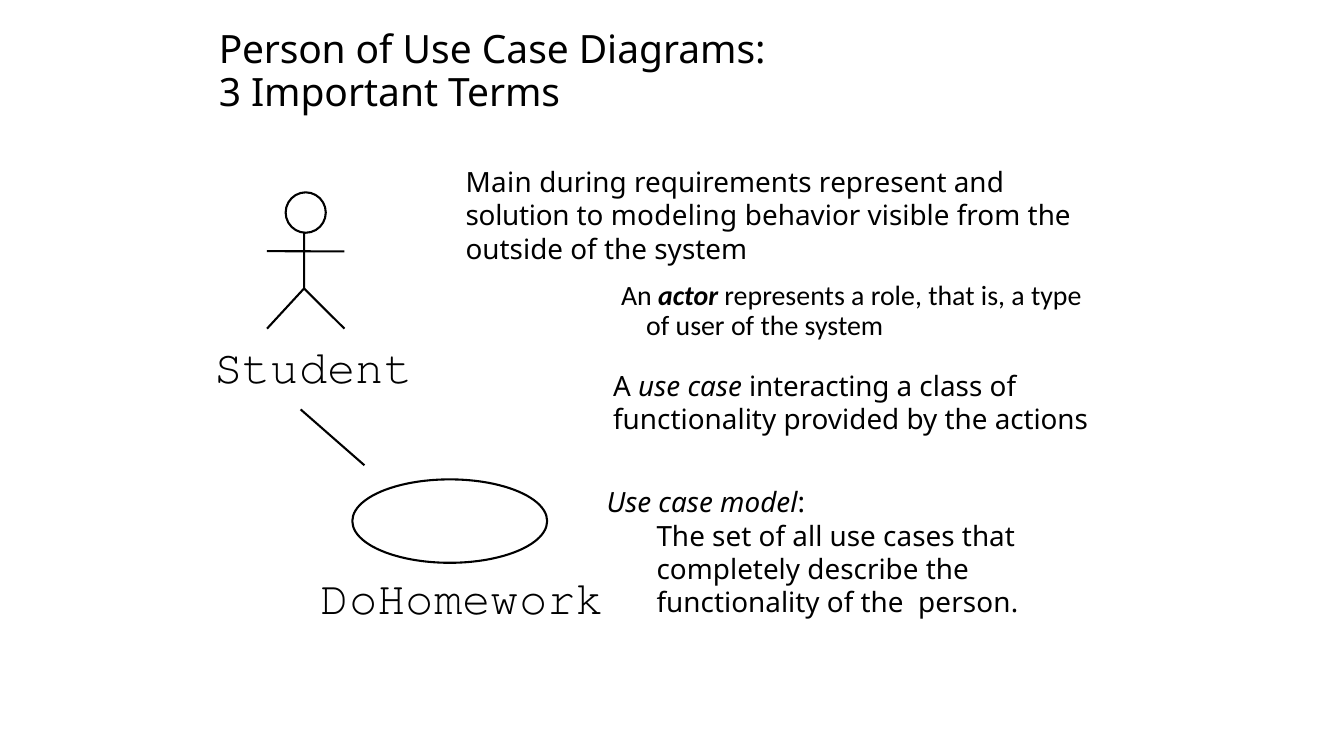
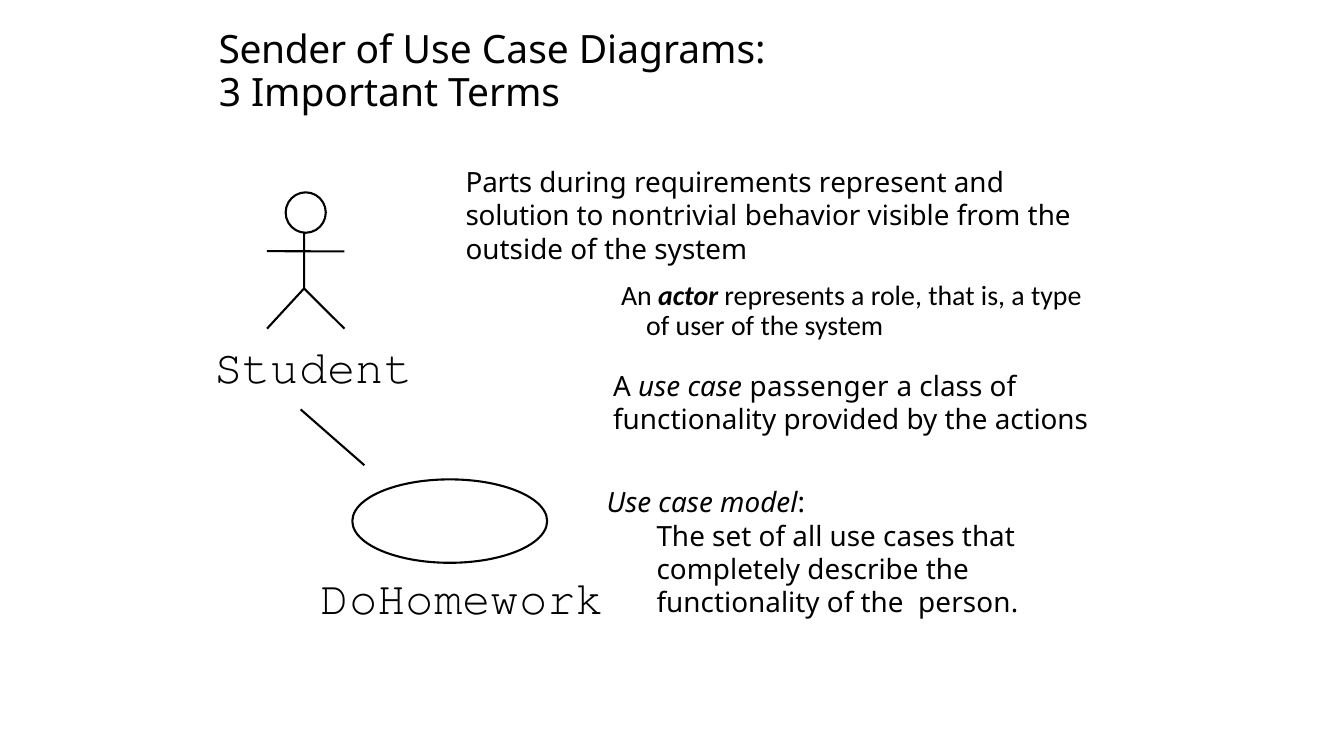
Person: Person -> Sender (282, 51)
Main: Main -> Parts (499, 183)
modeling: modeling -> nontrivial (674, 216)
interacting: interacting -> passenger (819, 387)
